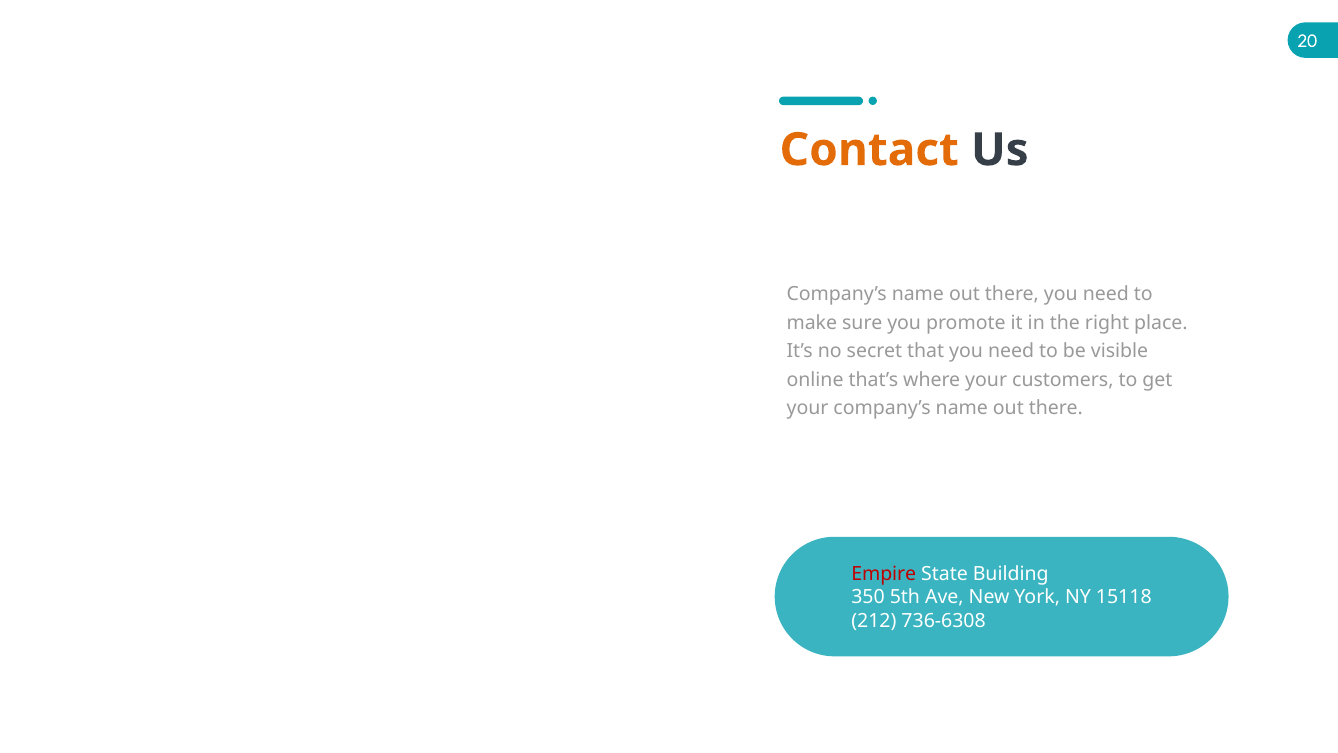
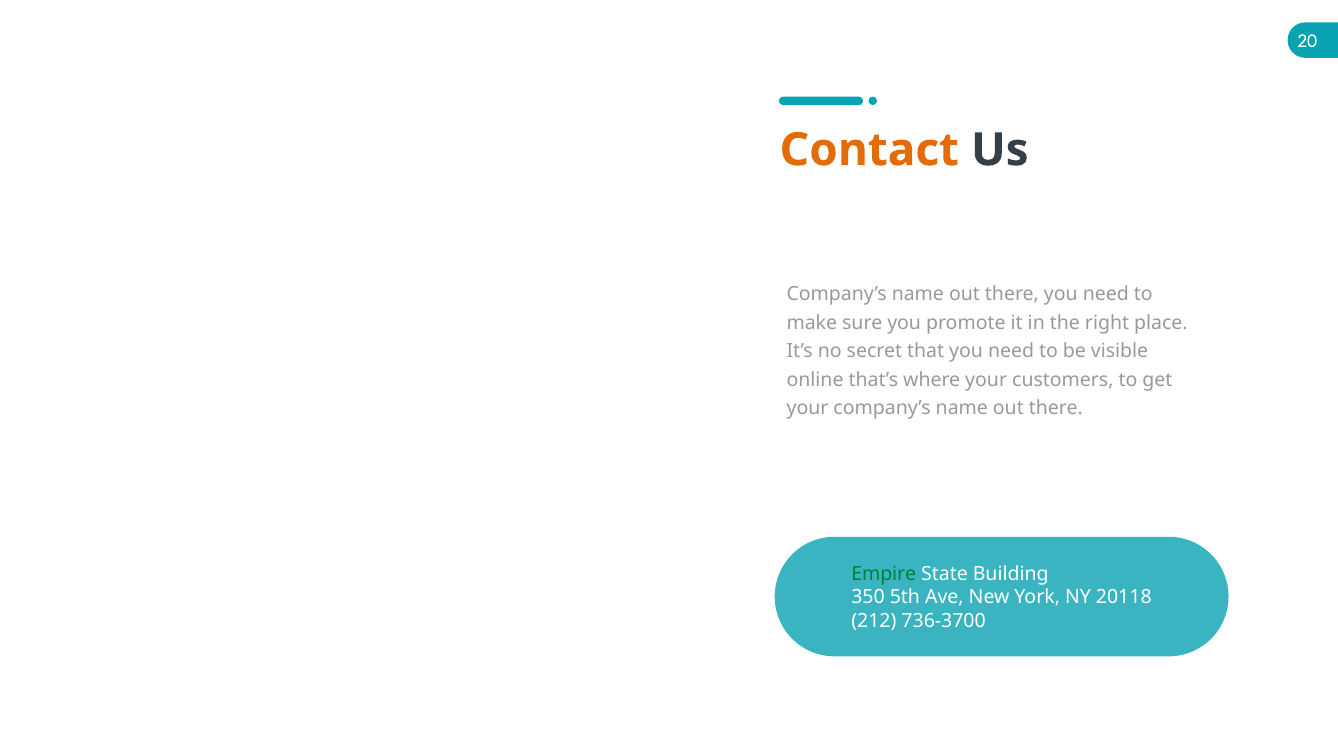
Empire colour: red -> green (884, 574)
15118: 15118 -> 20118 (1124, 597)
736-6308: 736-6308 -> 736-3700 (944, 621)
